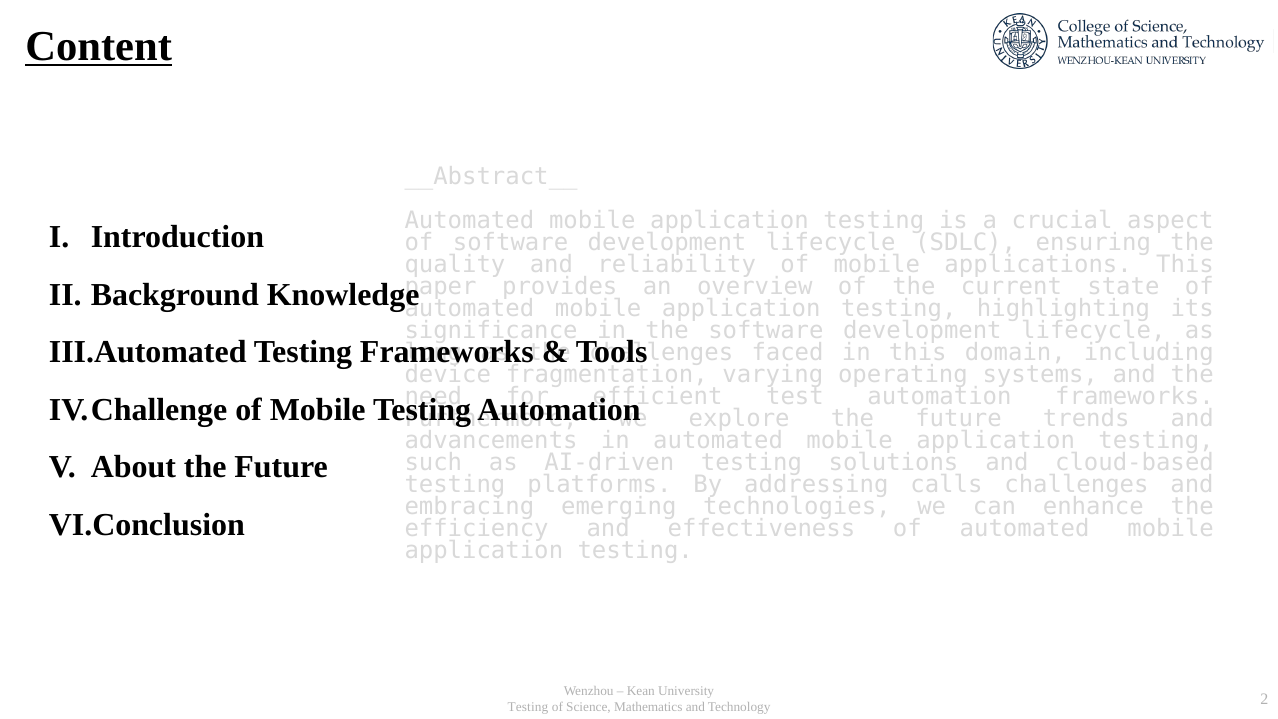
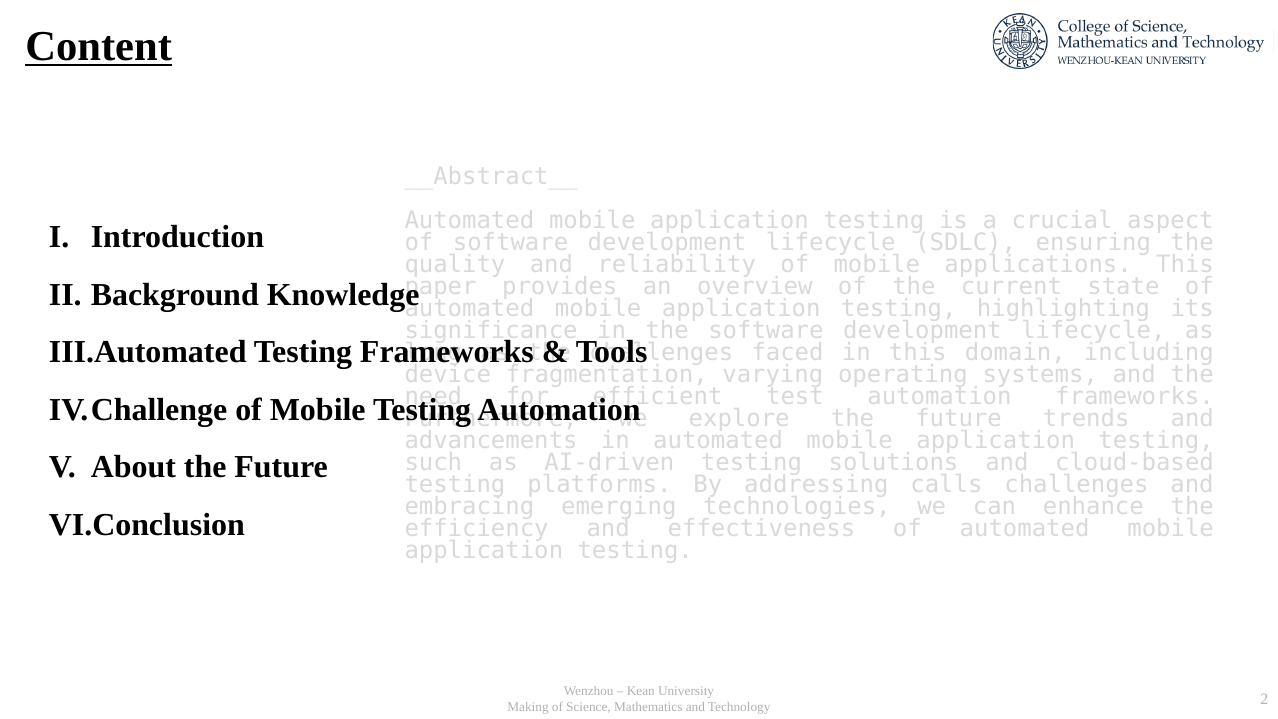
Testing: Testing -> Making (528, 707)
